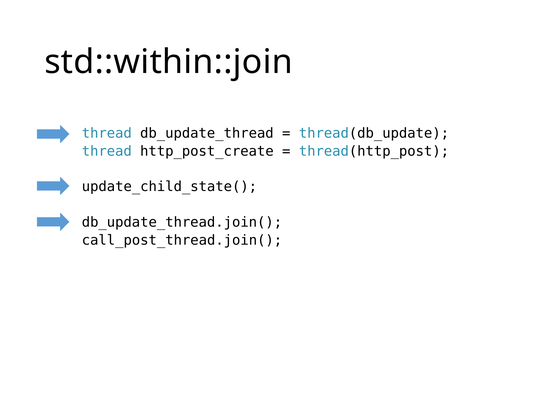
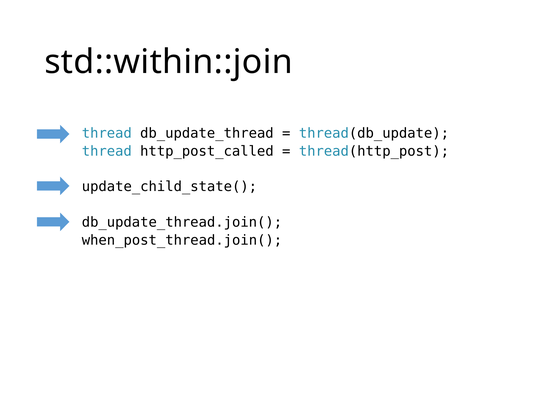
http_post_create: http_post_create -> http_post_called (207, 151)
call_post_thread.join(: call_post_thread.join( -> when_post_thread.join( (182, 240)
